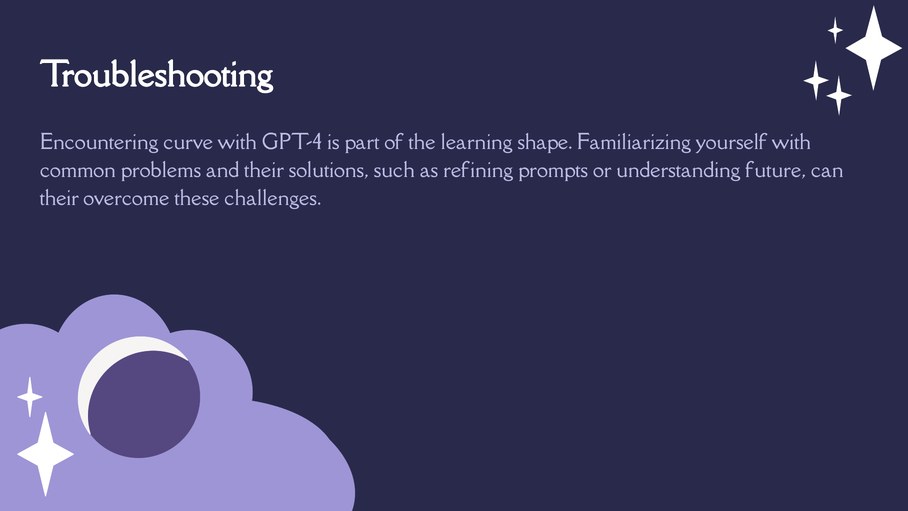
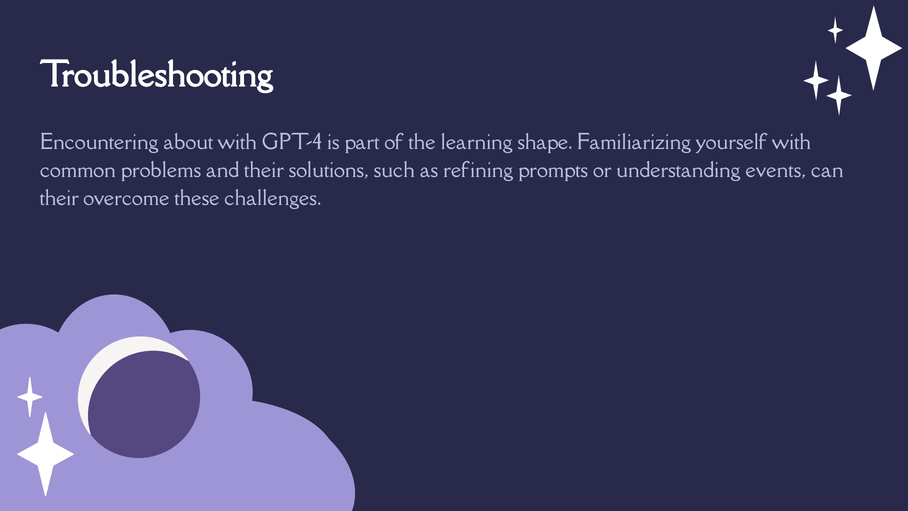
curve: curve -> about (188, 143)
future: future -> events (776, 171)
